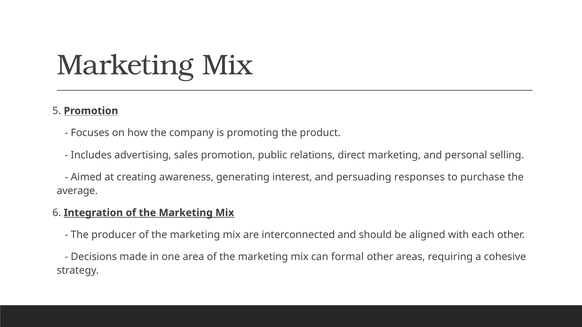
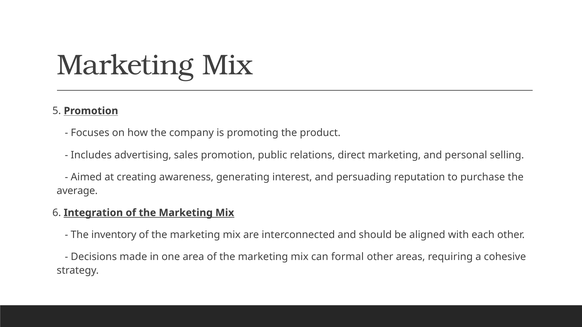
responses: responses -> reputation (420, 177)
producer: producer -> inventory (114, 235)
